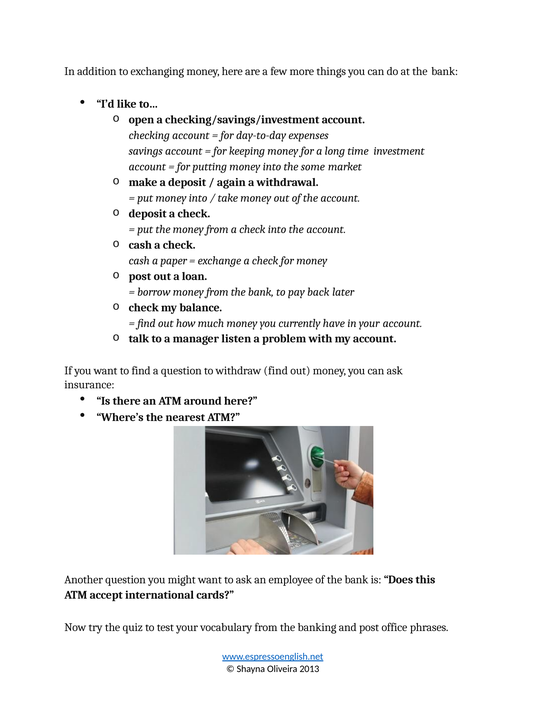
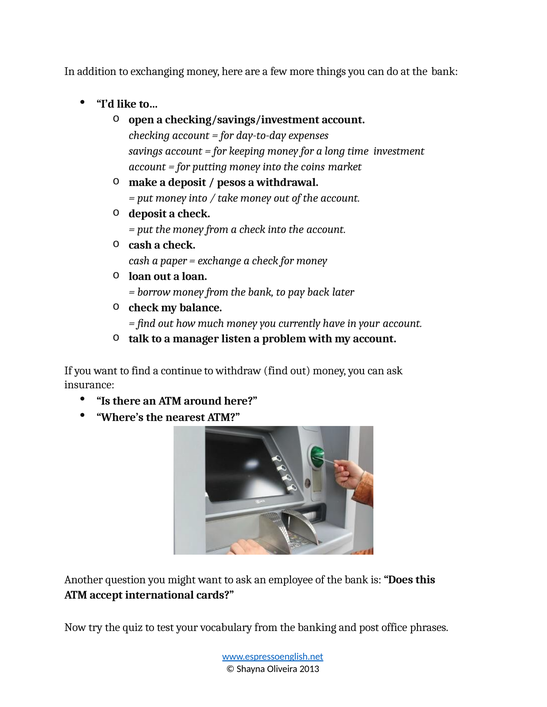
some: some -> coins (313, 167)
again: again -> pesos (231, 183)
post: post -> loan (140, 277)
a question: question -> continue (181, 371)
